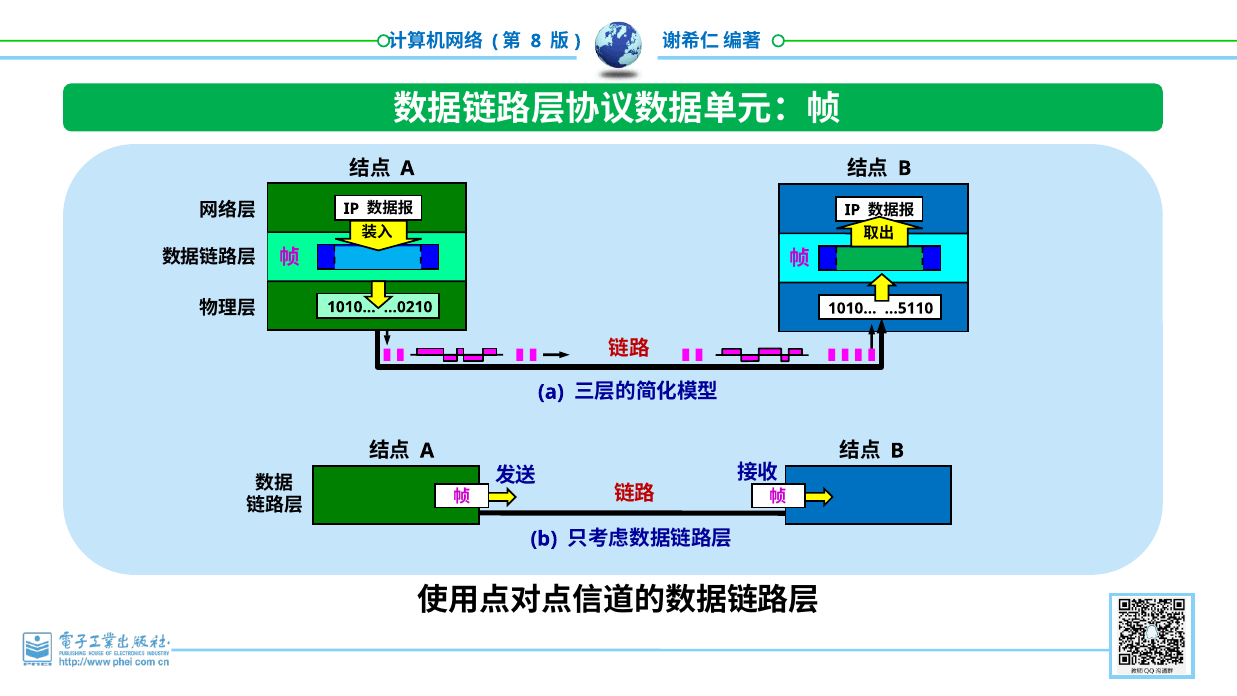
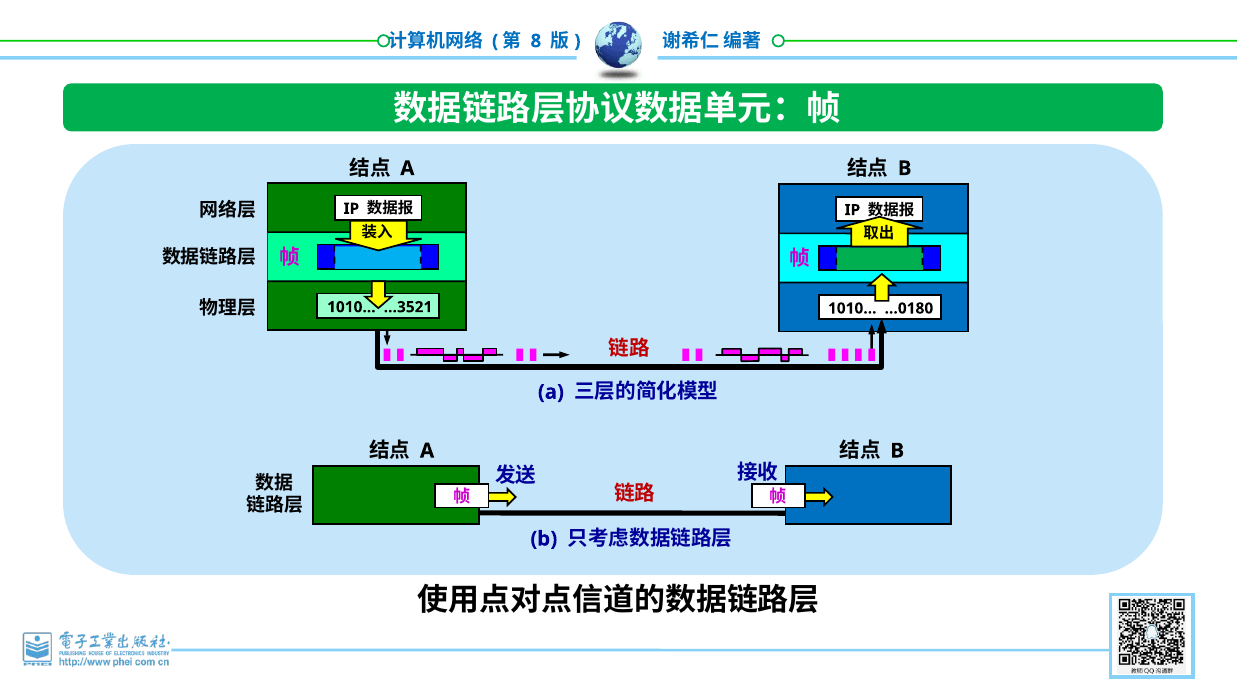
…0210: …0210 -> …3521 (408, 307)
…5110: …5110 -> …0180 (909, 308)
